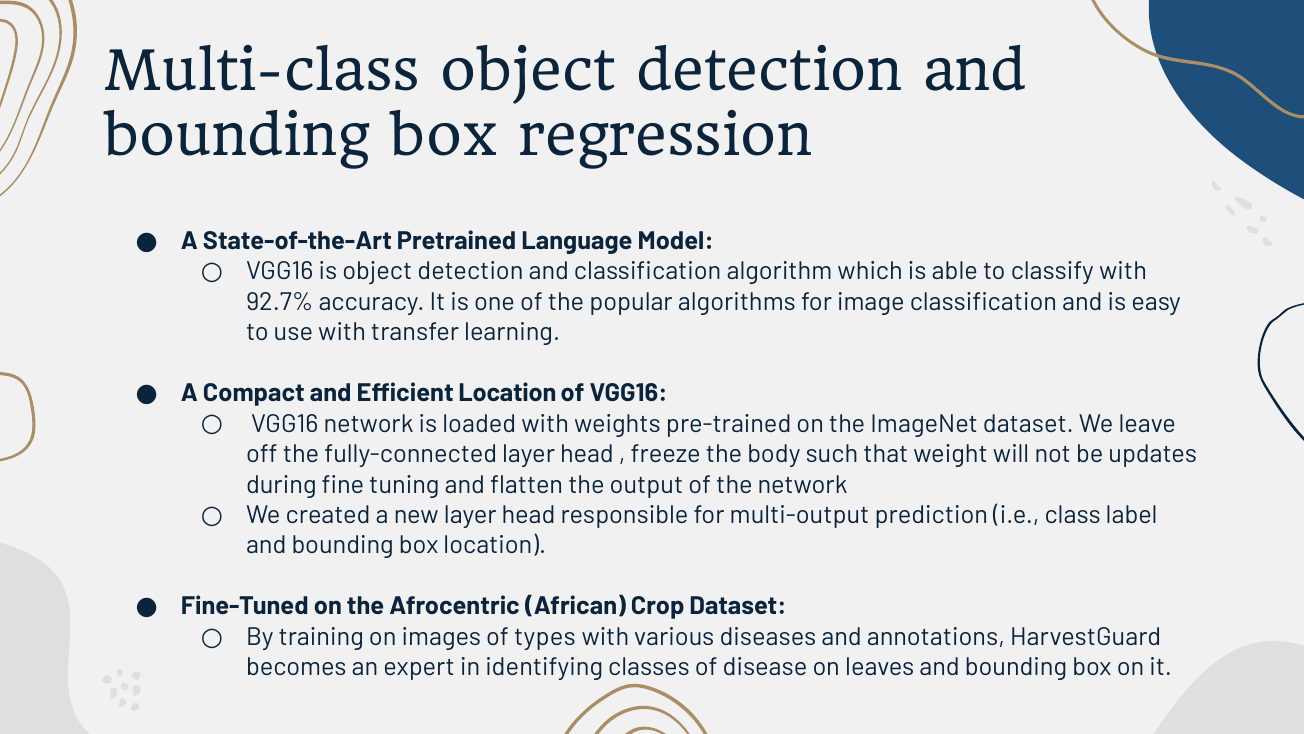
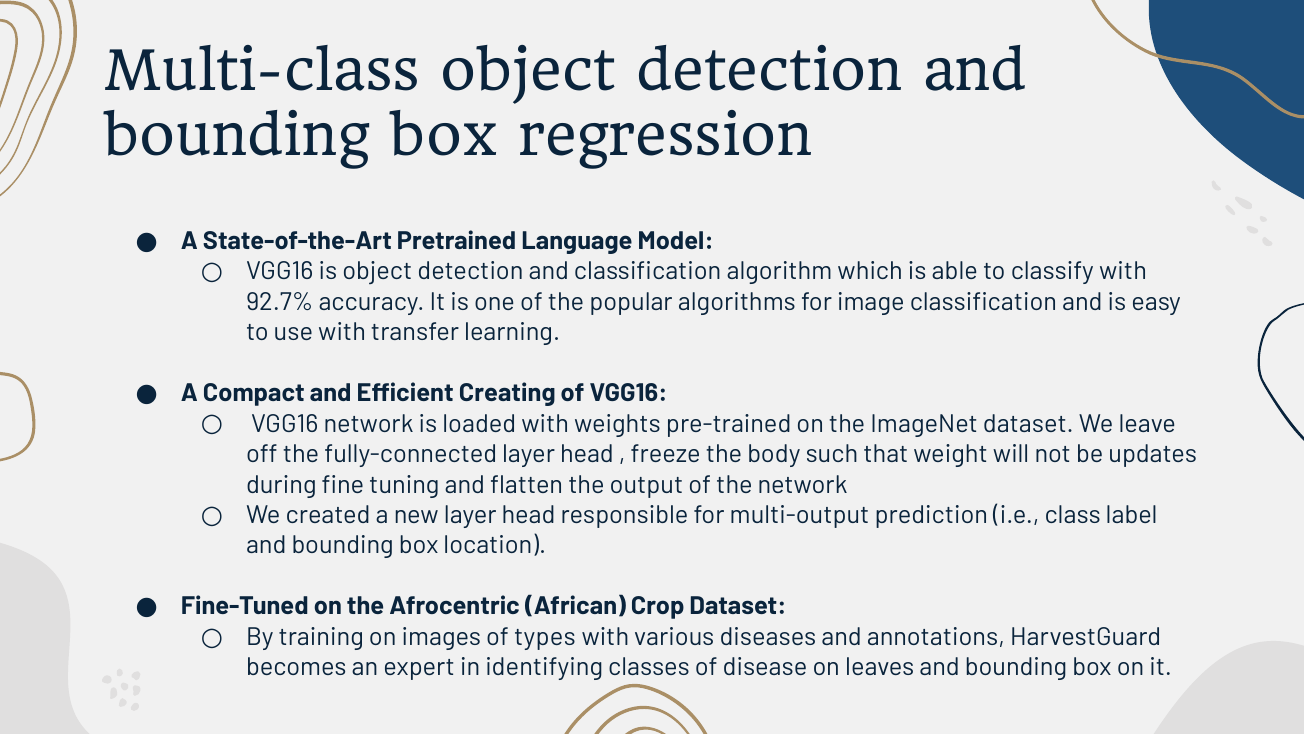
Efficient Location: Location -> Creating (507, 393)
